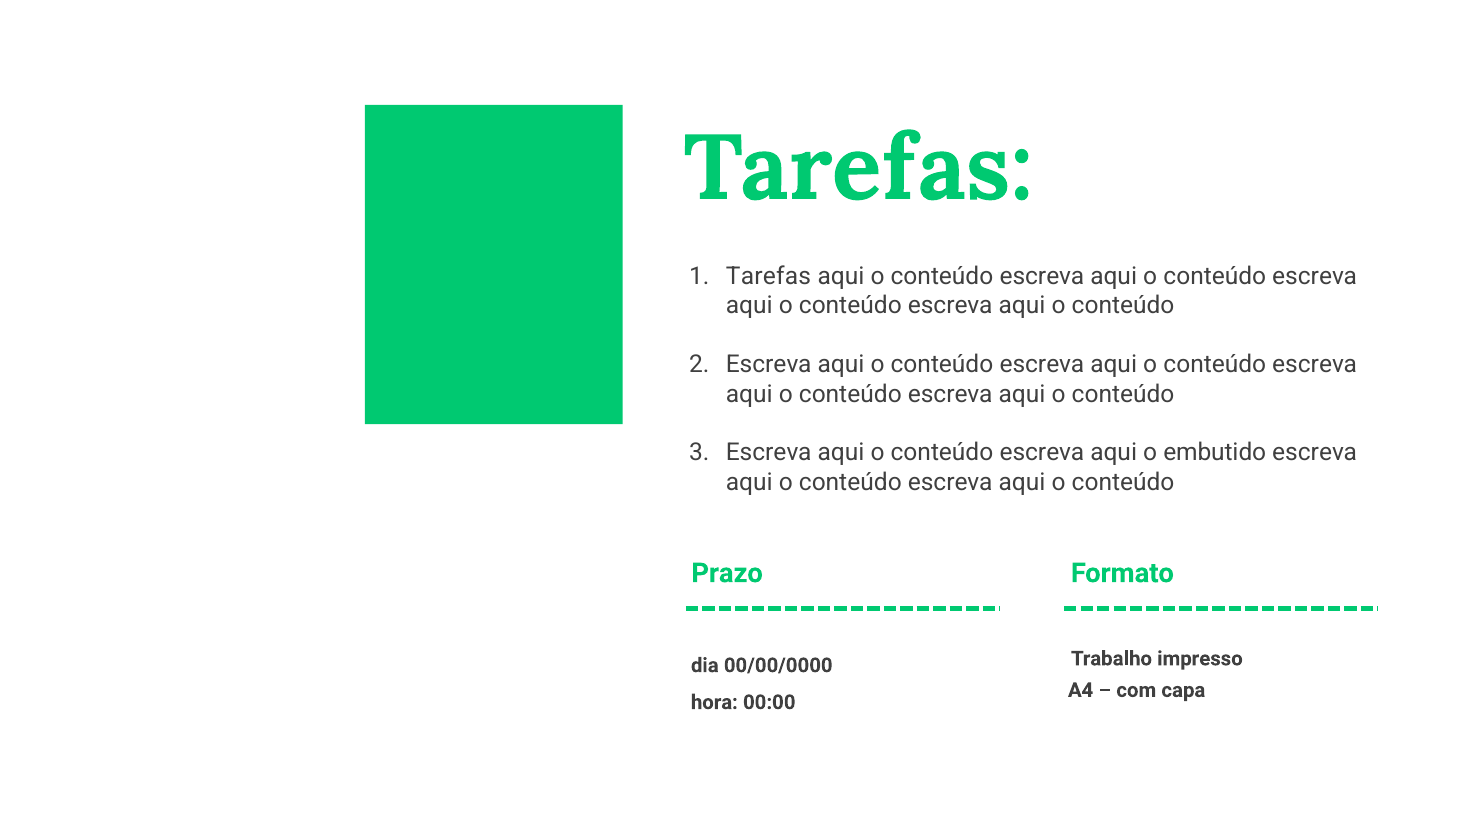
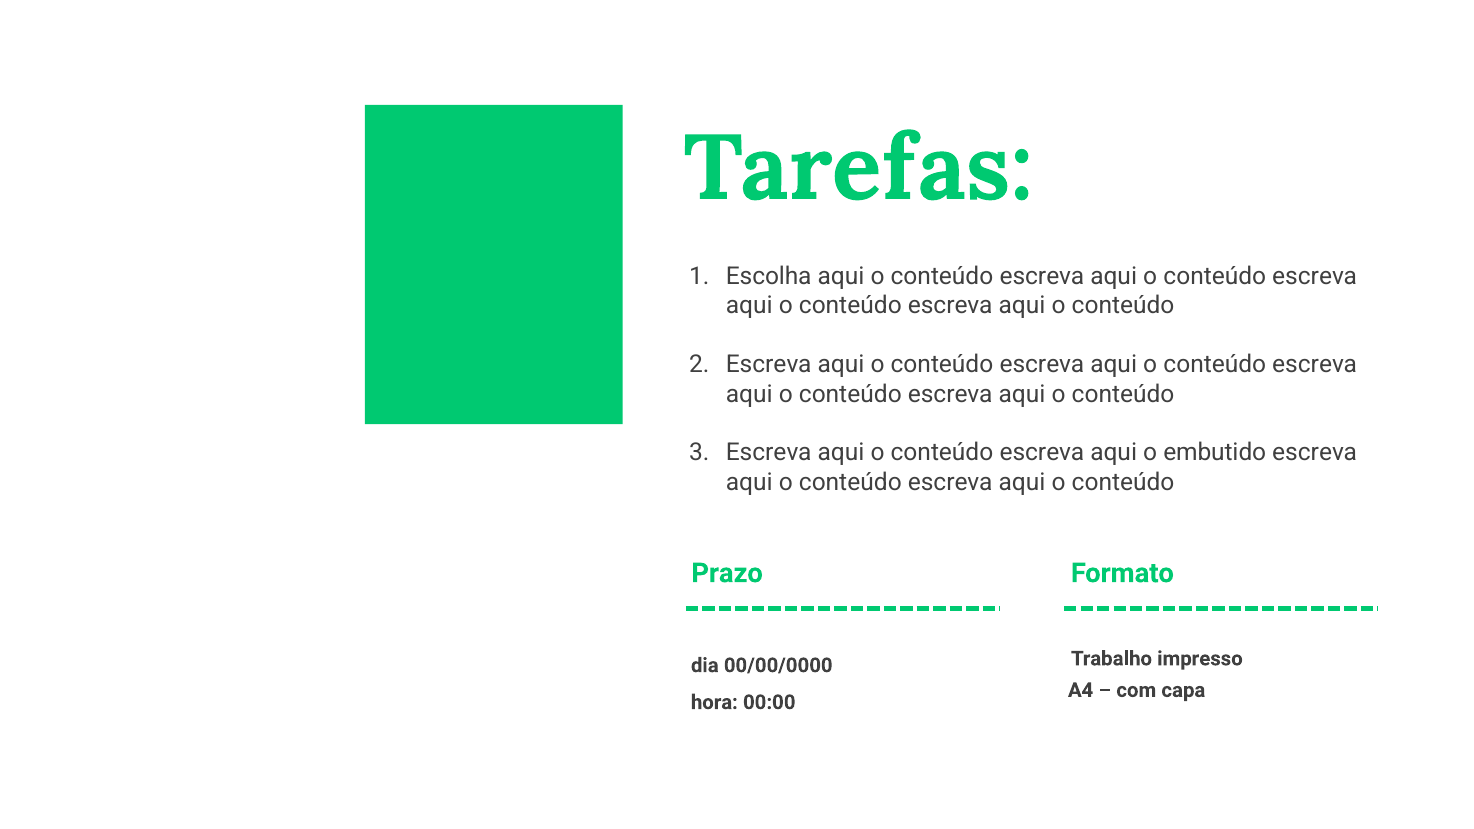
Tarefas: Tarefas -> Escolha (769, 276)
